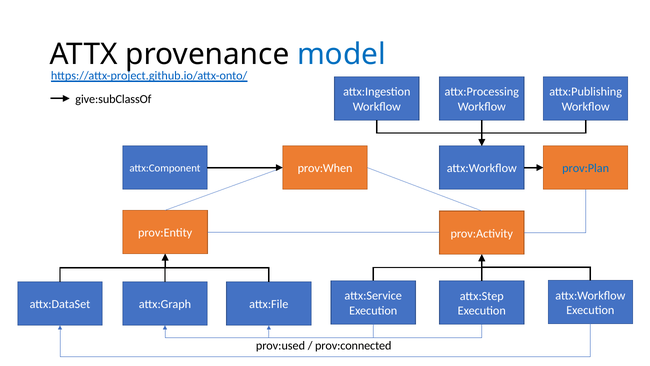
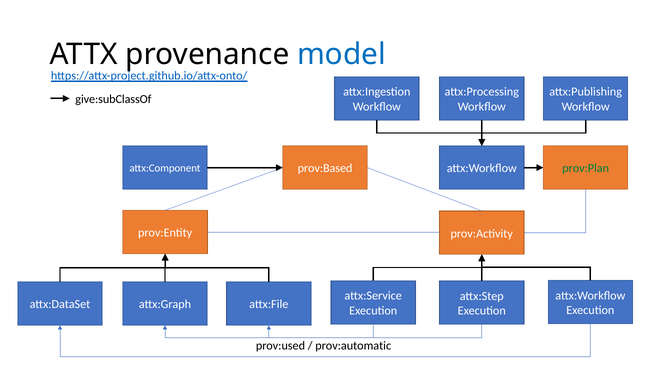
prov:When: prov:When -> prov:Based (325, 168)
prov:Plan colour: blue -> green (586, 168)
prov:connected: prov:connected -> prov:automatic (353, 346)
